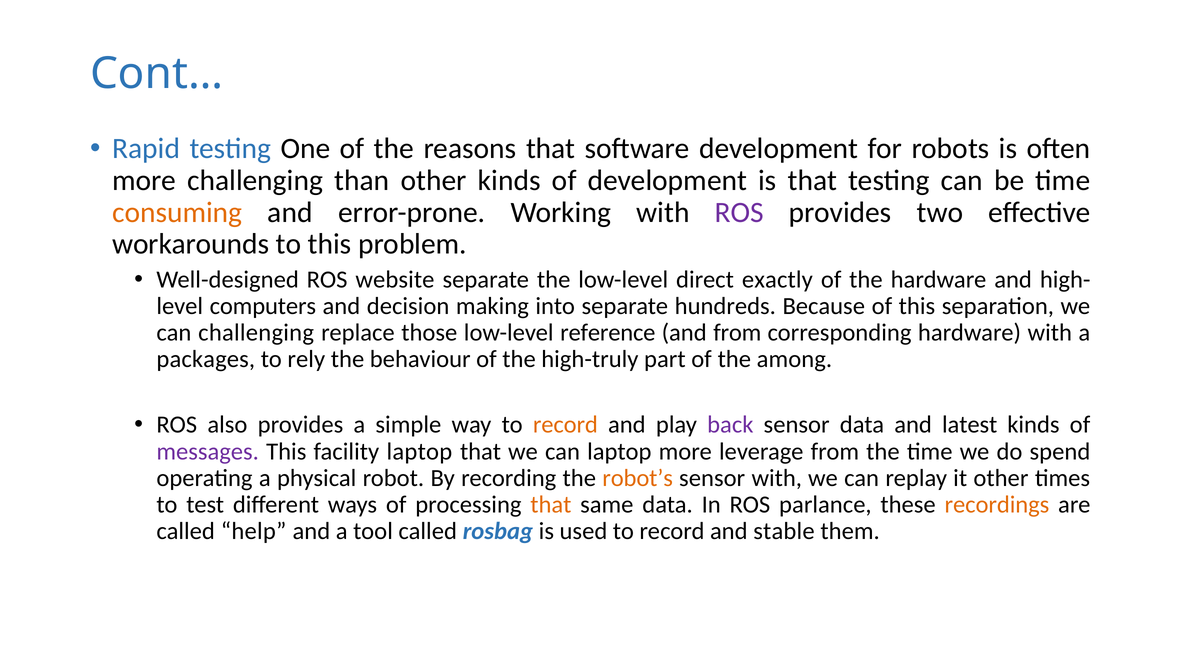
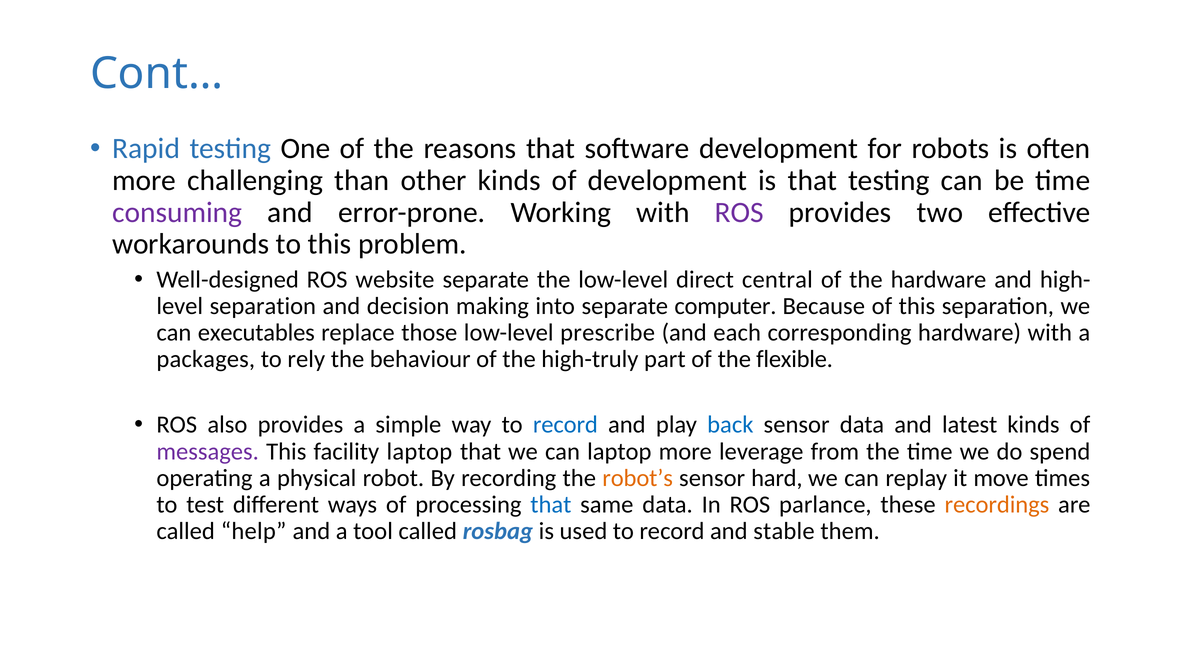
consuming colour: orange -> purple (177, 212)
exactly: exactly -> central (777, 280)
computers: computers -> separation (263, 306)
hundreds: hundreds -> computer (725, 306)
can challenging: challenging -> executables (256, 333)
reference: reference -> prescribe (608, 333)
and from: from -> each (737, 333)
among: among -> flexible (795, 359)
record colour: orange -> blue (565, 425)
back colour: purple -> blue (730, 425)
sensor with: with -> hard (777, 478)
it other: other -> move (1001, 478)
that colour: orange -> blue (551, 505)
